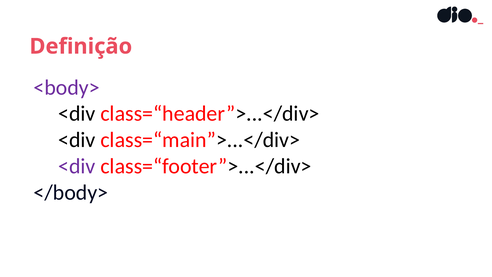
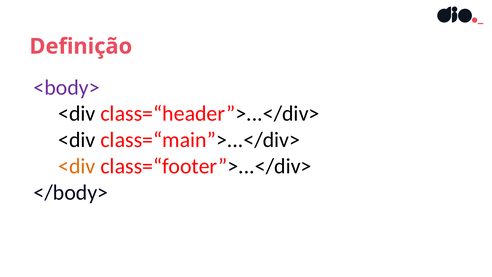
<div colour: purple -> orange (77, 166)
